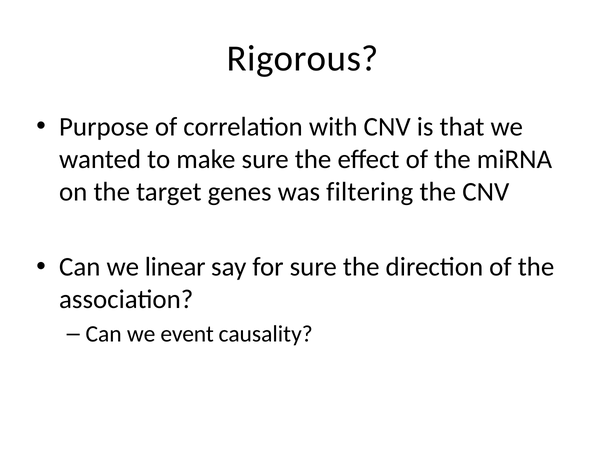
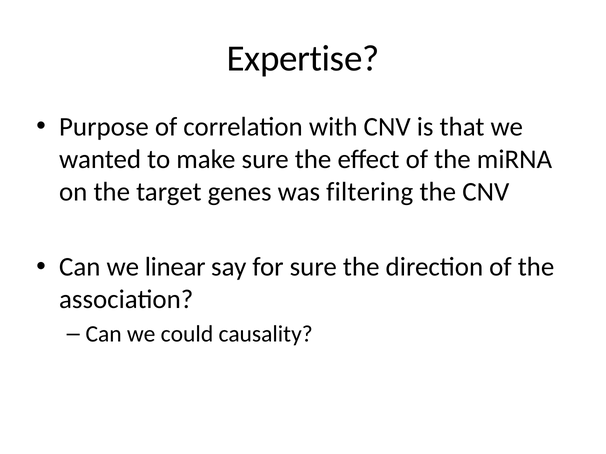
Rigorous: Rigorous -> Expertise (303, 59)
event: event -> could (187, 334)
